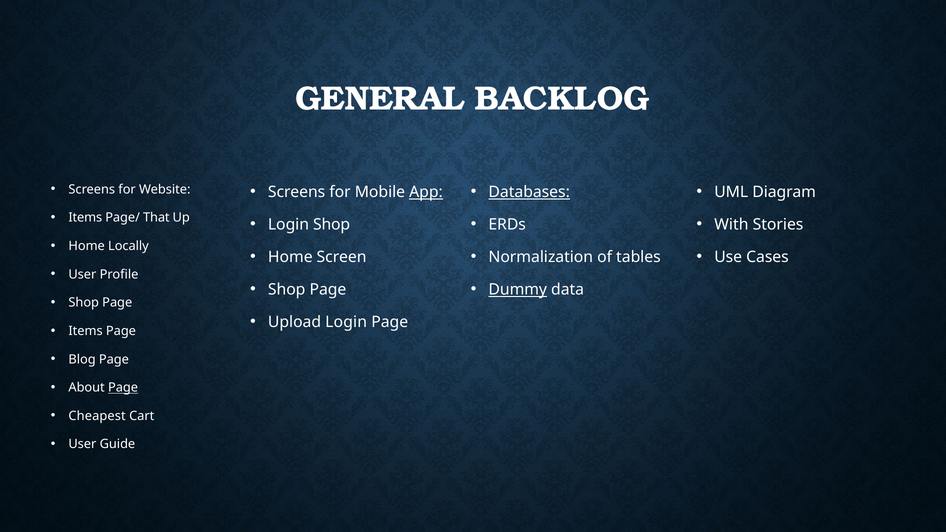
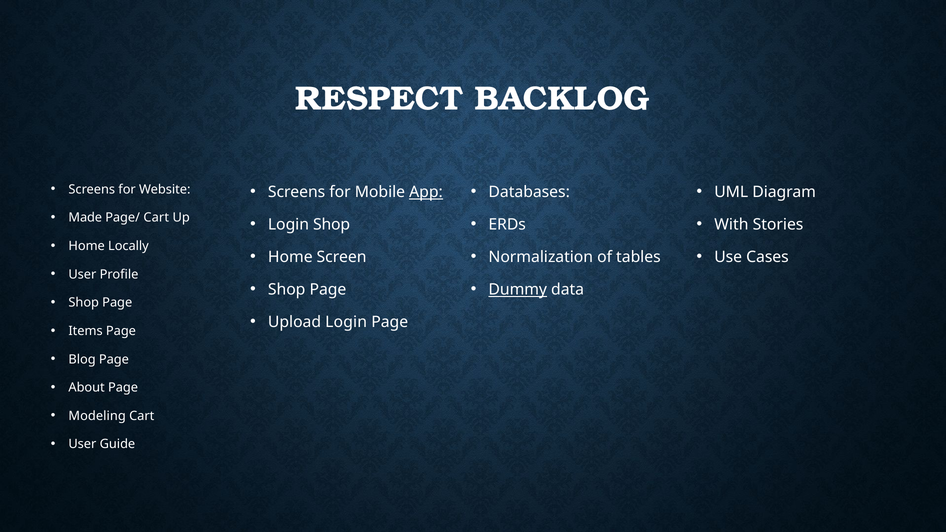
GENERAL: GENERAL -> RESPECT (379, 99)
Databases underline: present -> none (529, 192)
Items: Items -> Made (85, 218)
Page/ That: That -> Cart (156, 218)
Page underline: present -> none (123, 388)
Cheapest: Cheapest -> Modeling (97, 416)
